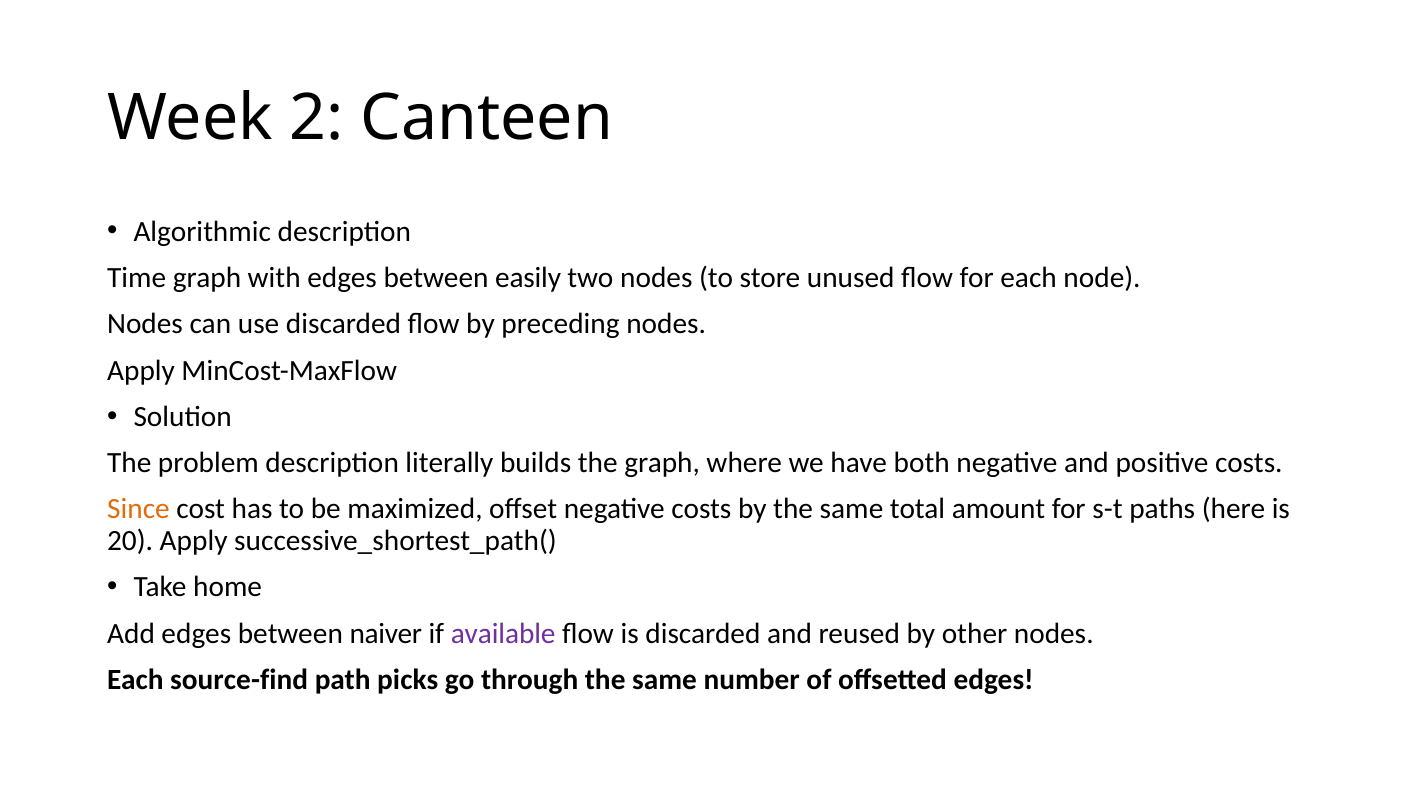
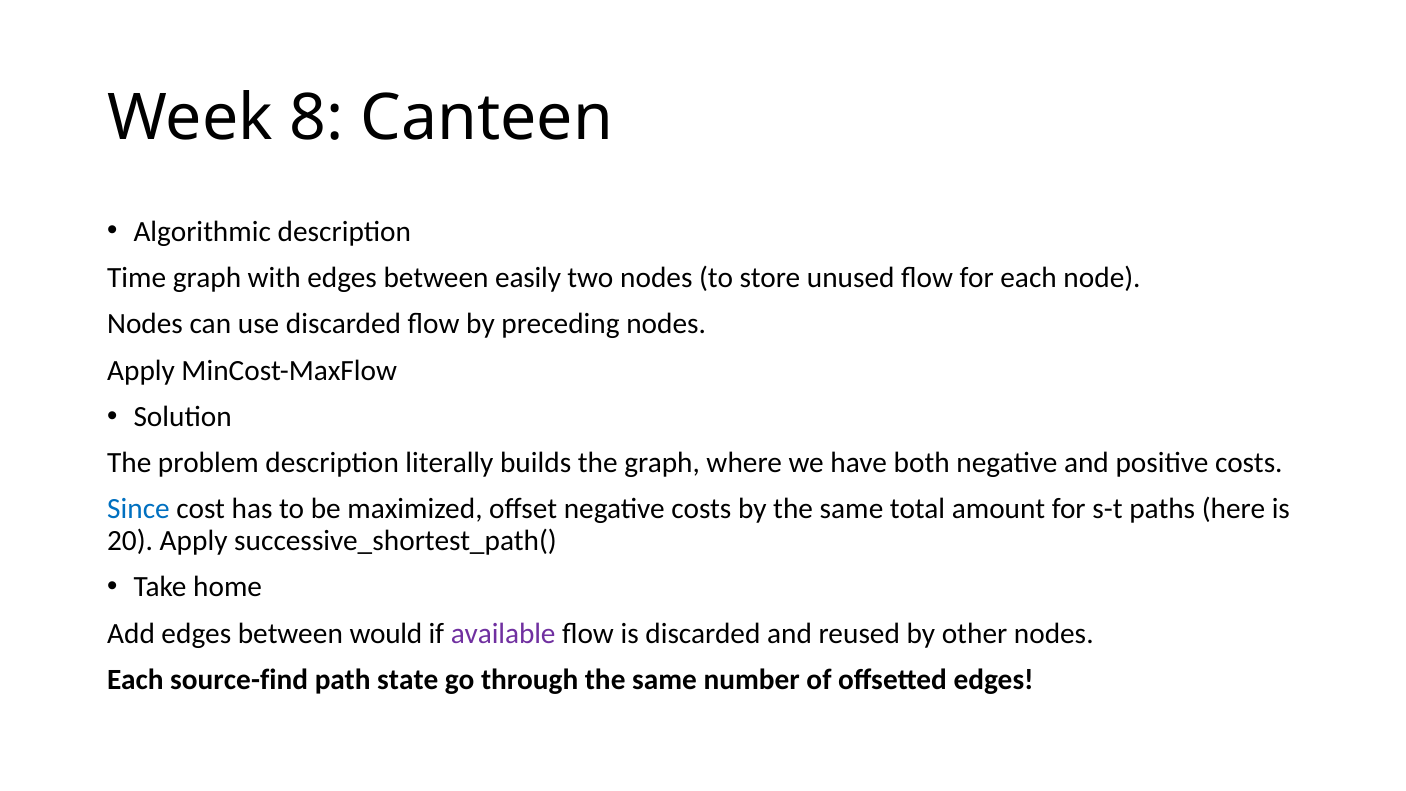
2: 2 -> 8 (317, 118)
Since colour: orange -> blue (138, 509)
naiver: naiver -> would (386, 633)
picks: picks -> state (408, 680)
